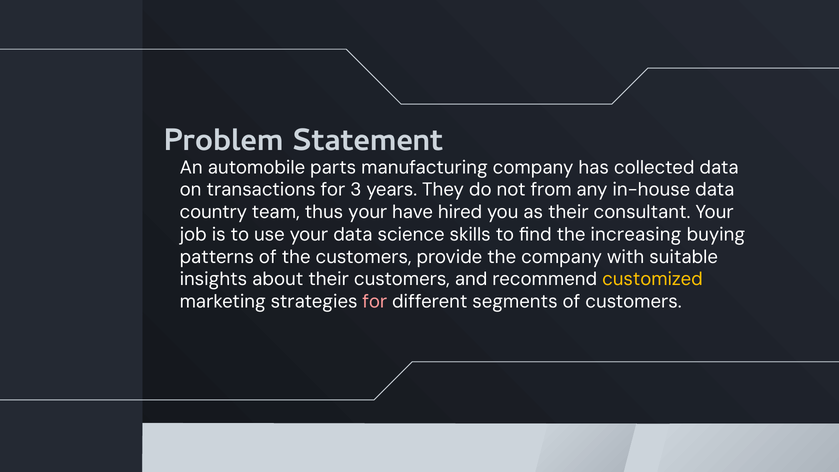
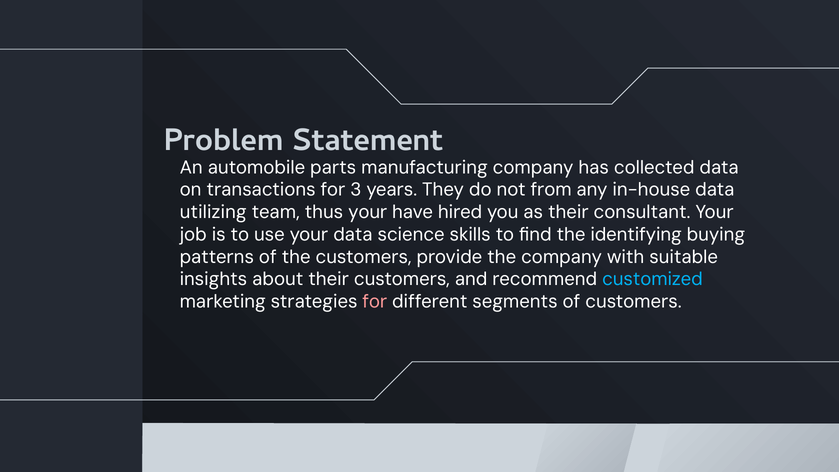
country: country -> utilizing (213, 212)
increasing: increasing -> identifying (636, 234)
customized colour: yellow -> light blue (652, 279)
